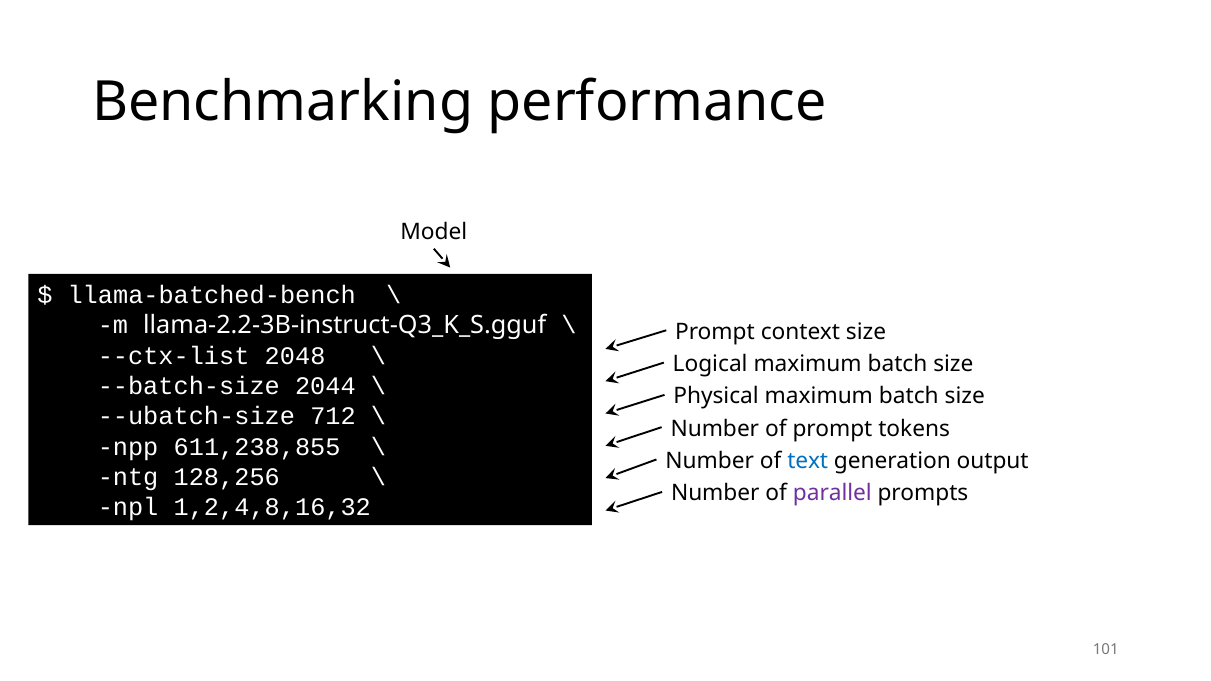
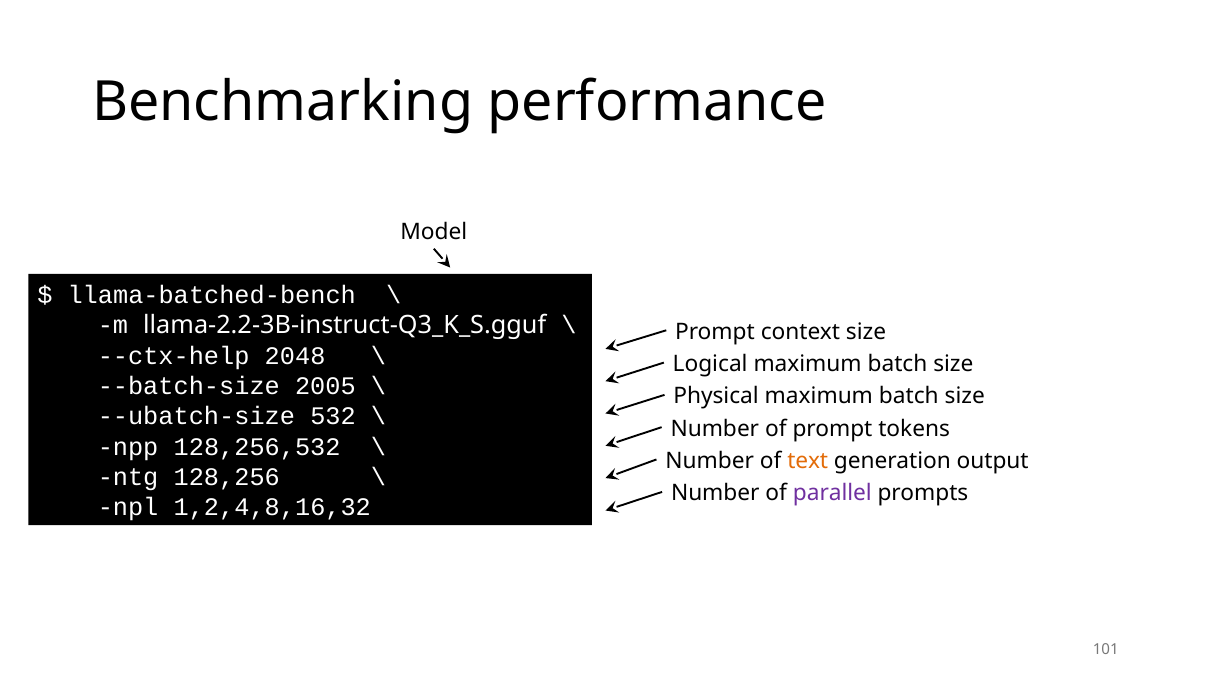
--ctx-list: --ctx-list -> --ctx-help (174, 356)
2044: 2044 -> 2005 (325, 386)
712: 712 -> 532 (333, 417)
611,238,855: 611,238,855 -> 128,256,532 (257, 447)
text colour: blue -> orange (808, 461)
